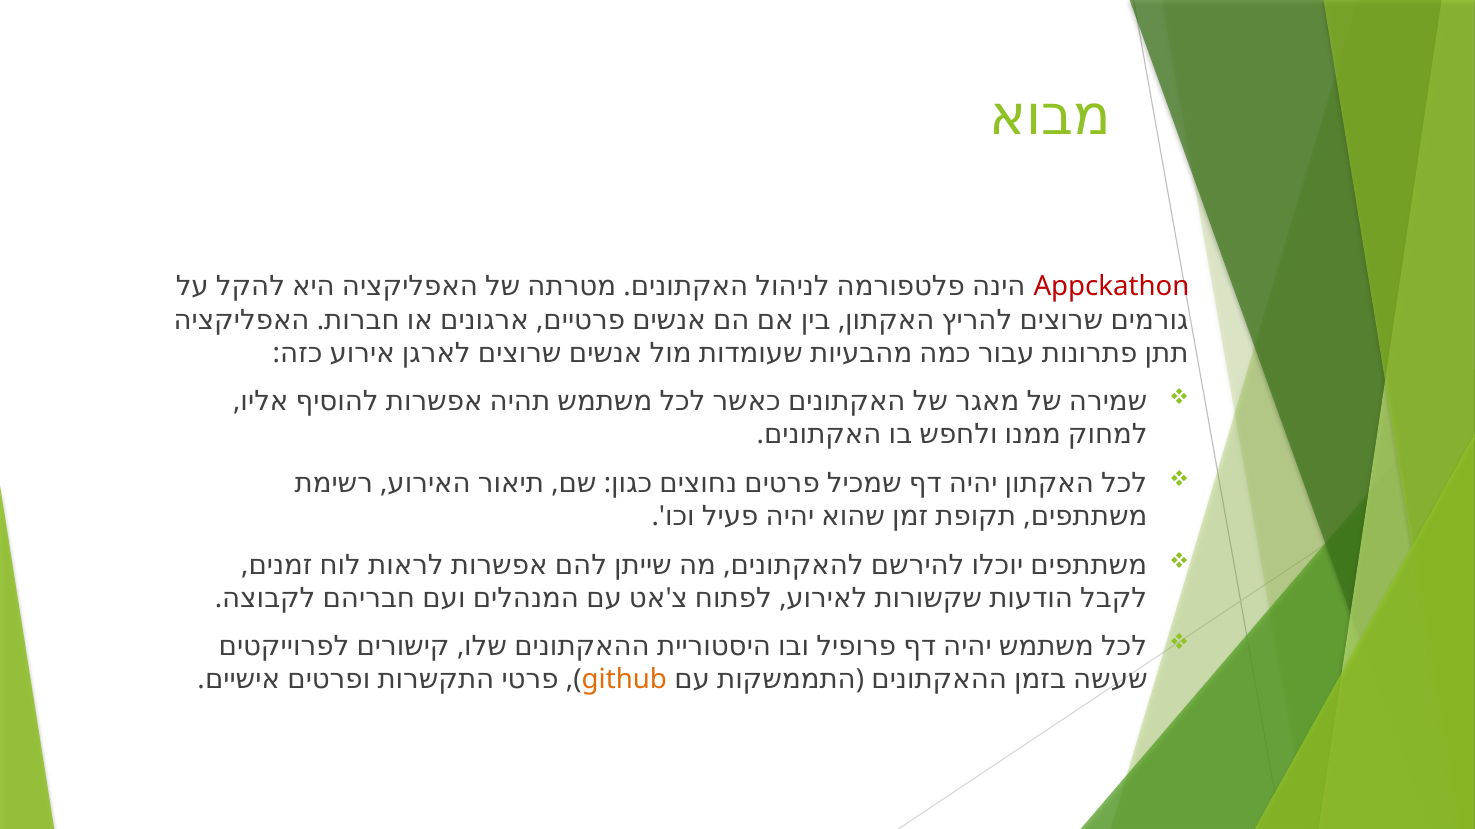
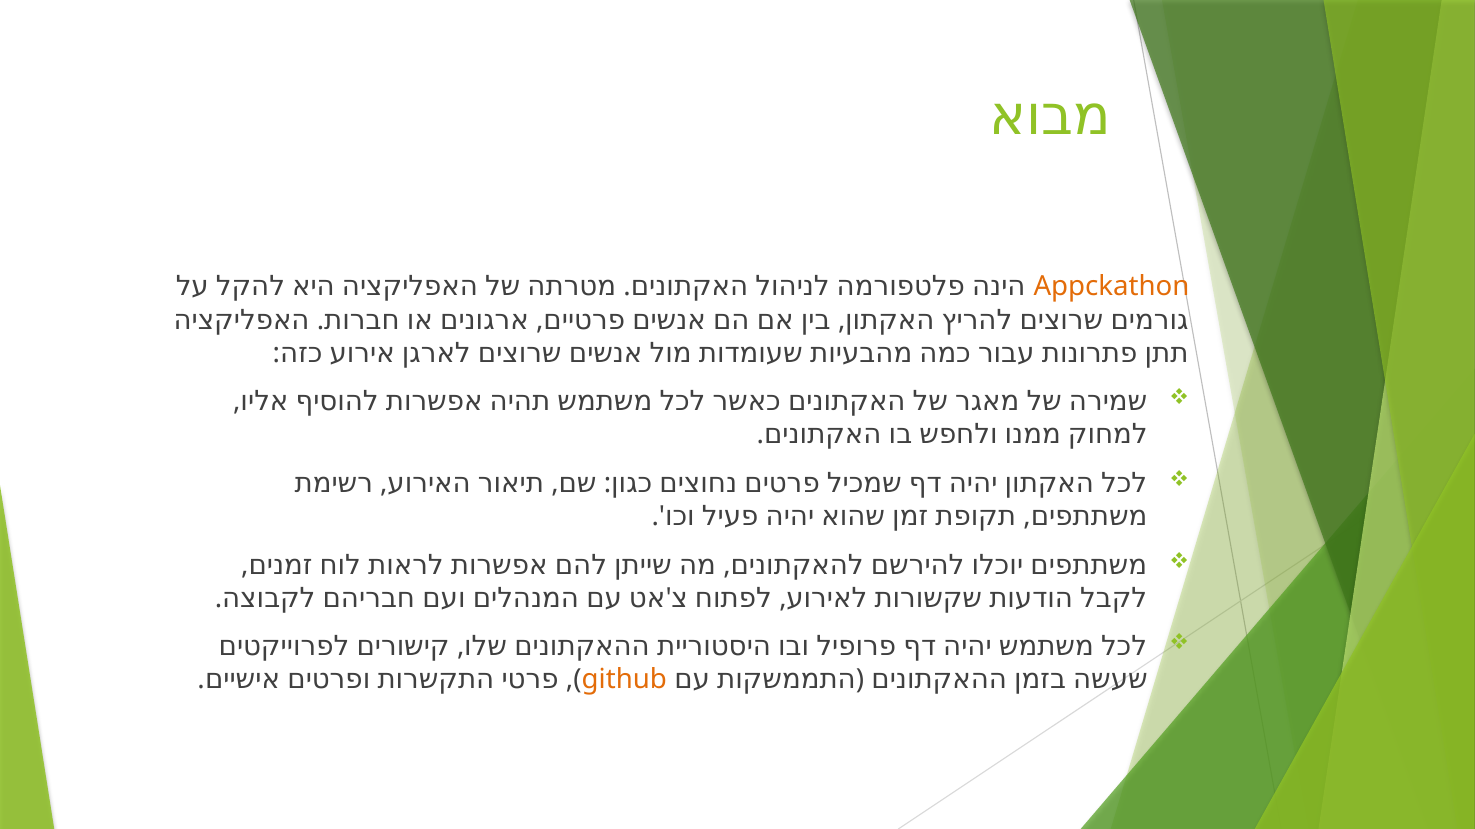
Appckathon colour: red -> orange (1112, 287)
